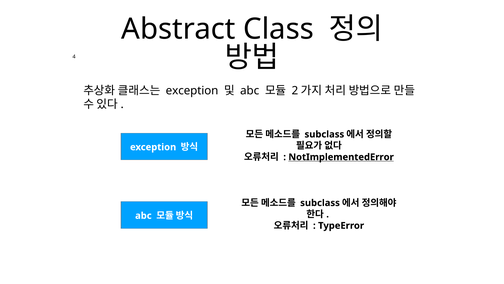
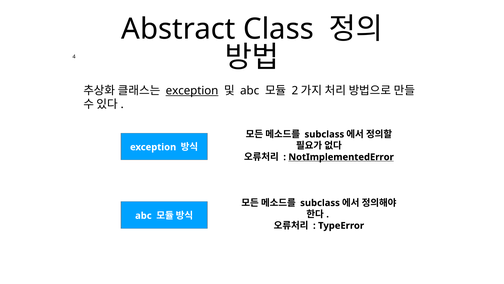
exception underline: none -> present (192, 90)
